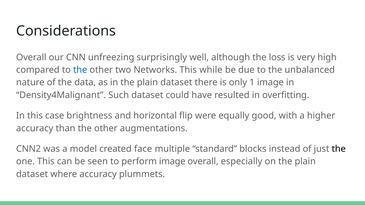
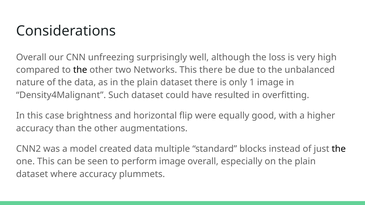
the colour: blue -> black (80, 70)
This while: while -> there (211, 70)
created face: face -> data (143, 149)
